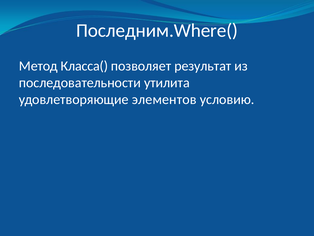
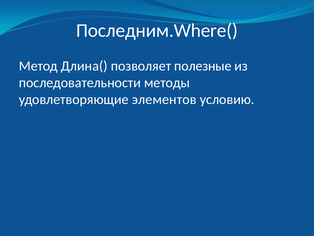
Класса(: Класса( -> Длина( (84, 66)
результат: результат -> полезные (203, 66)
утилита: утилита -> методы (167, 83)
